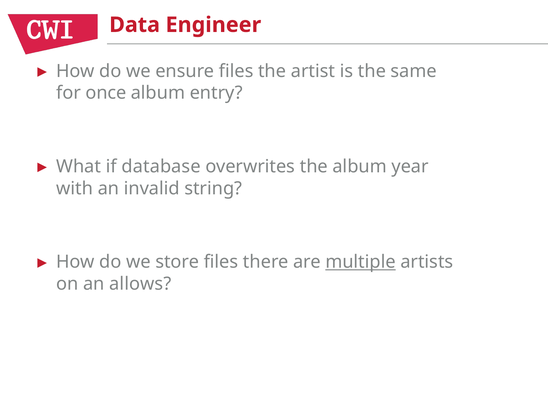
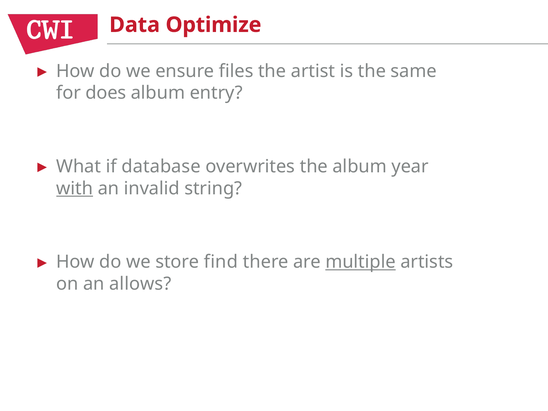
Engineer: Engineer -> Optimize (214, 25)
once: once -> does (106, 93)
with underline: none -> present (75, 188)
store files: files -> find (221, 262)
